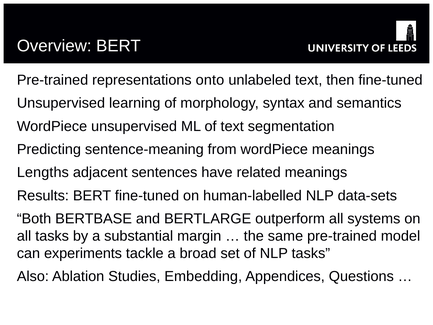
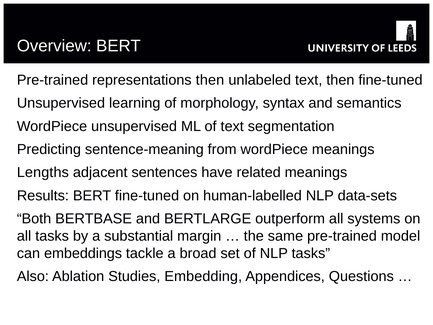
representations onto: onto -> then (210, 80)
experiments: experiments -> embeddings (83, 253)
